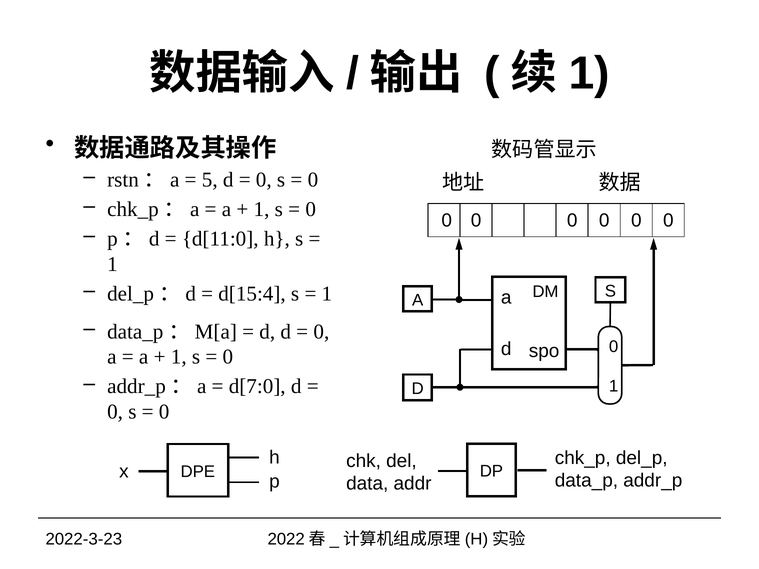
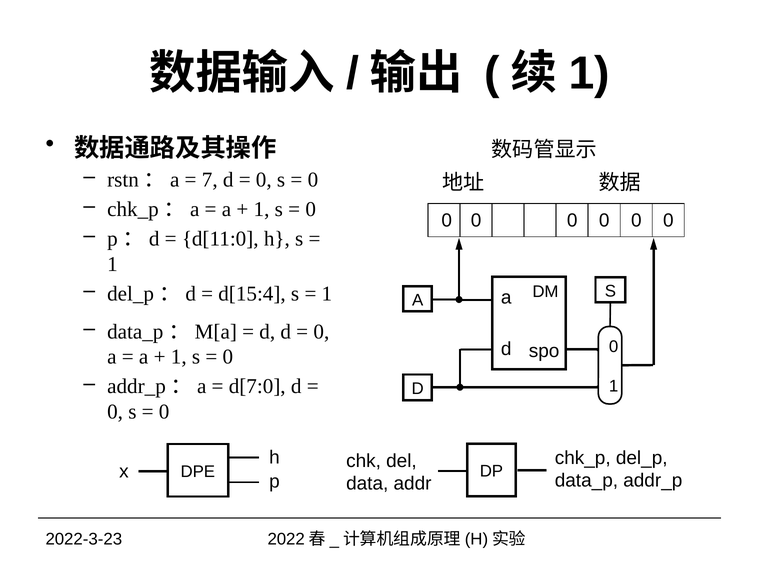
5: 5 -> 7 (210, 180)
